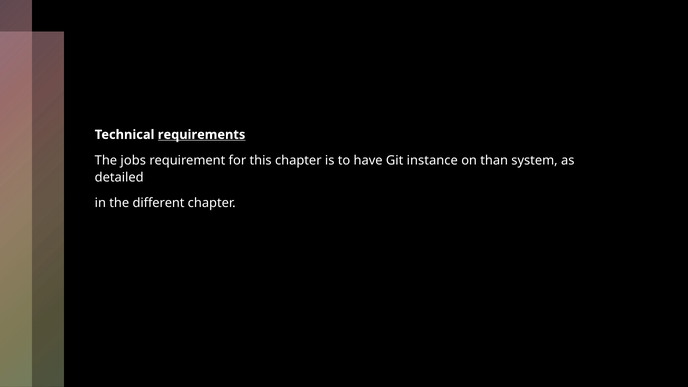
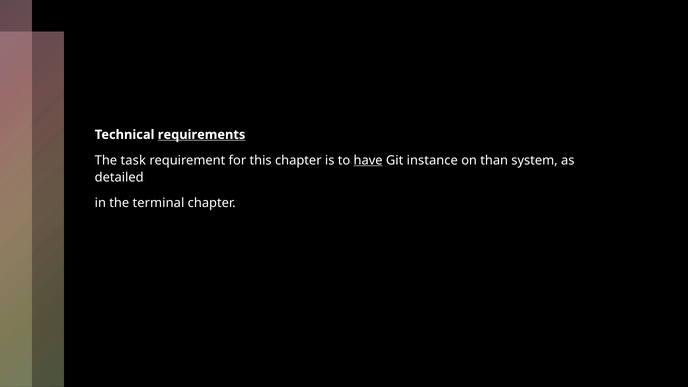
jobs: jobs -> task (133, 160)
have underline: none -> present (368, 160)
different: different -> terminal (158, 203)
